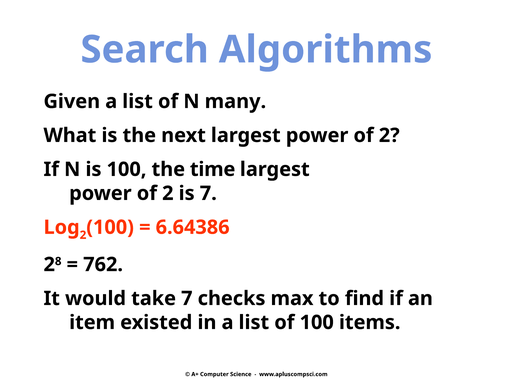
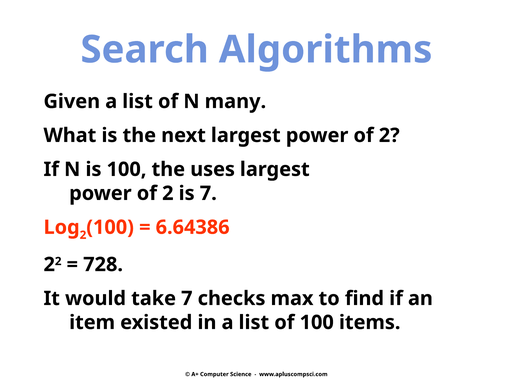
time: time -> uses (213, 169)
2 8: 8 -> 2 (58, 261)
762: 762 -> 728 (103, 264)
